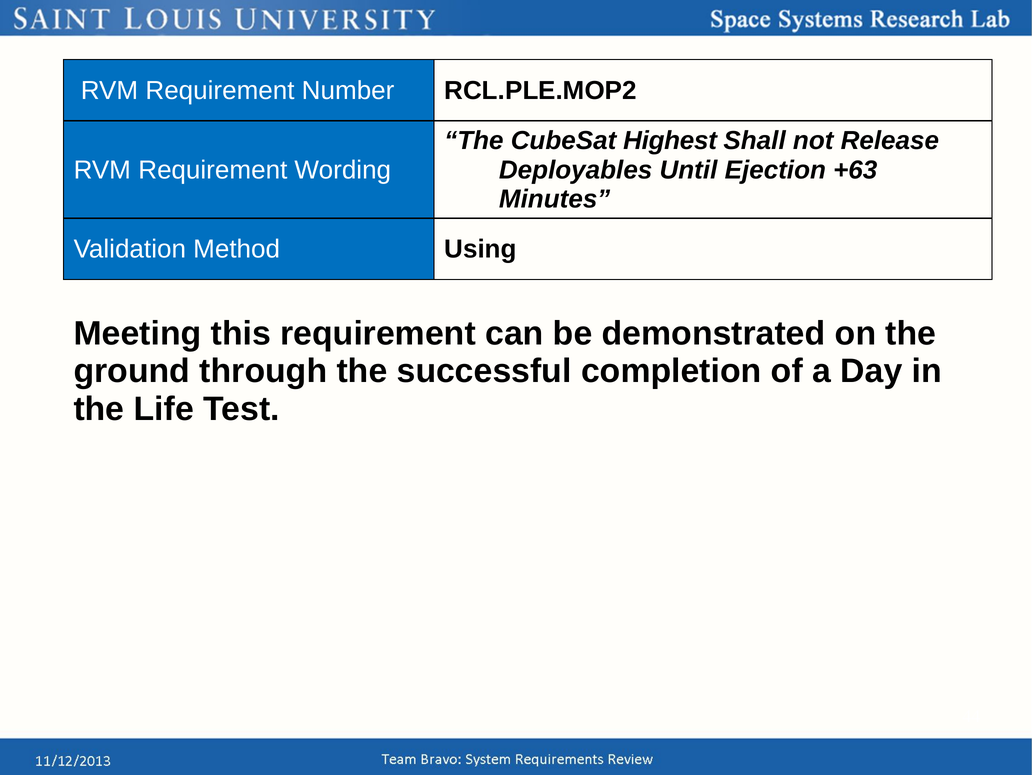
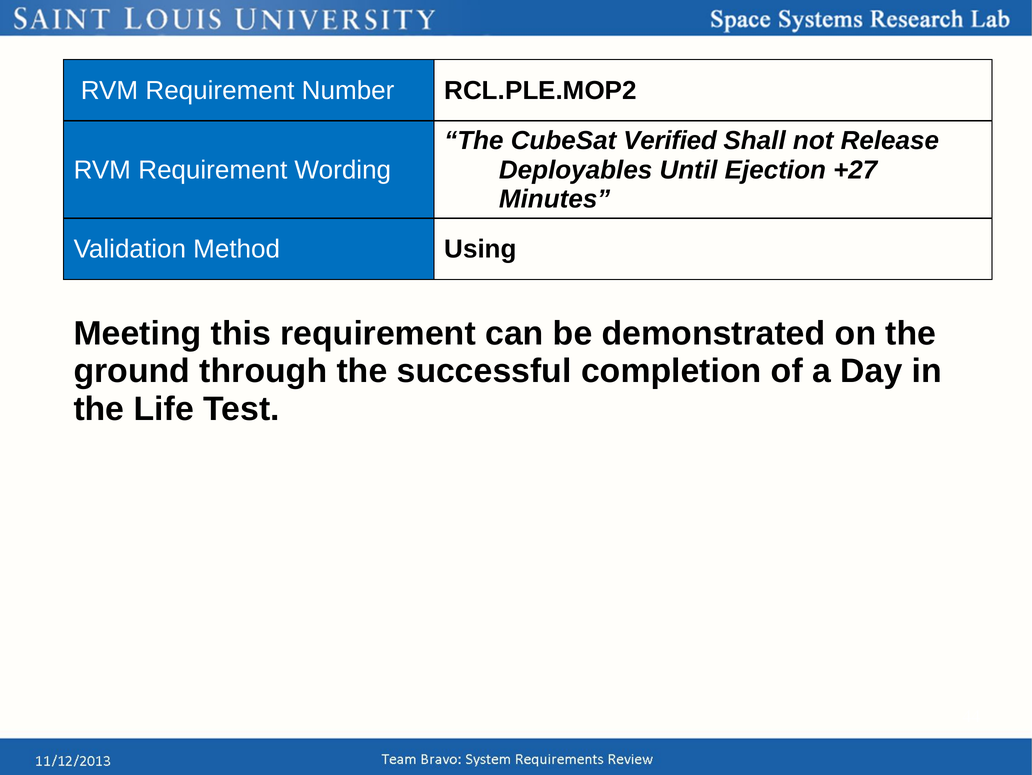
Highest: Highest -> Verified (670, 141)
+63: +63 -> +27 (855, 170)
